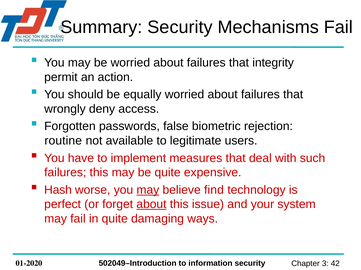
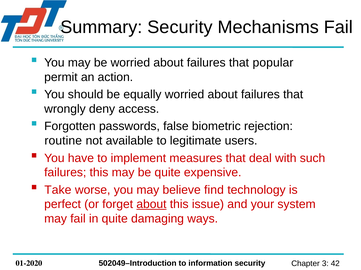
integrity: integrity -> popular (273, 63)
Hash: Hash -> Take (58, 190)
may underline: present -> none (148, 190)
